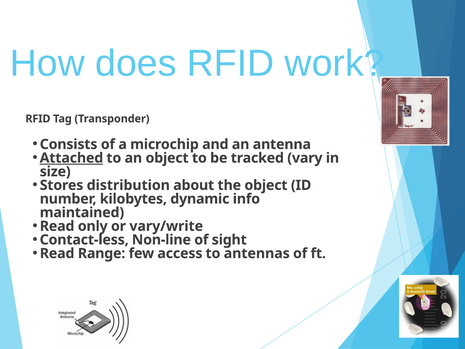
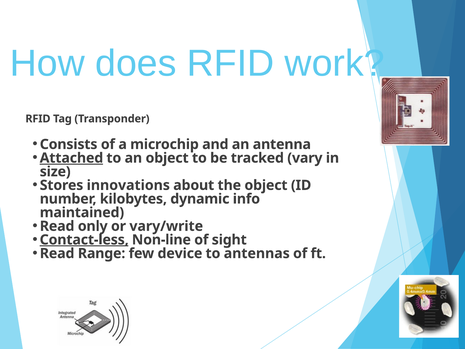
distribution: distribution -> innovations (128, 185)
Contact-less underline: none -> present (84, 240)
access: access -> device (180, 253)
